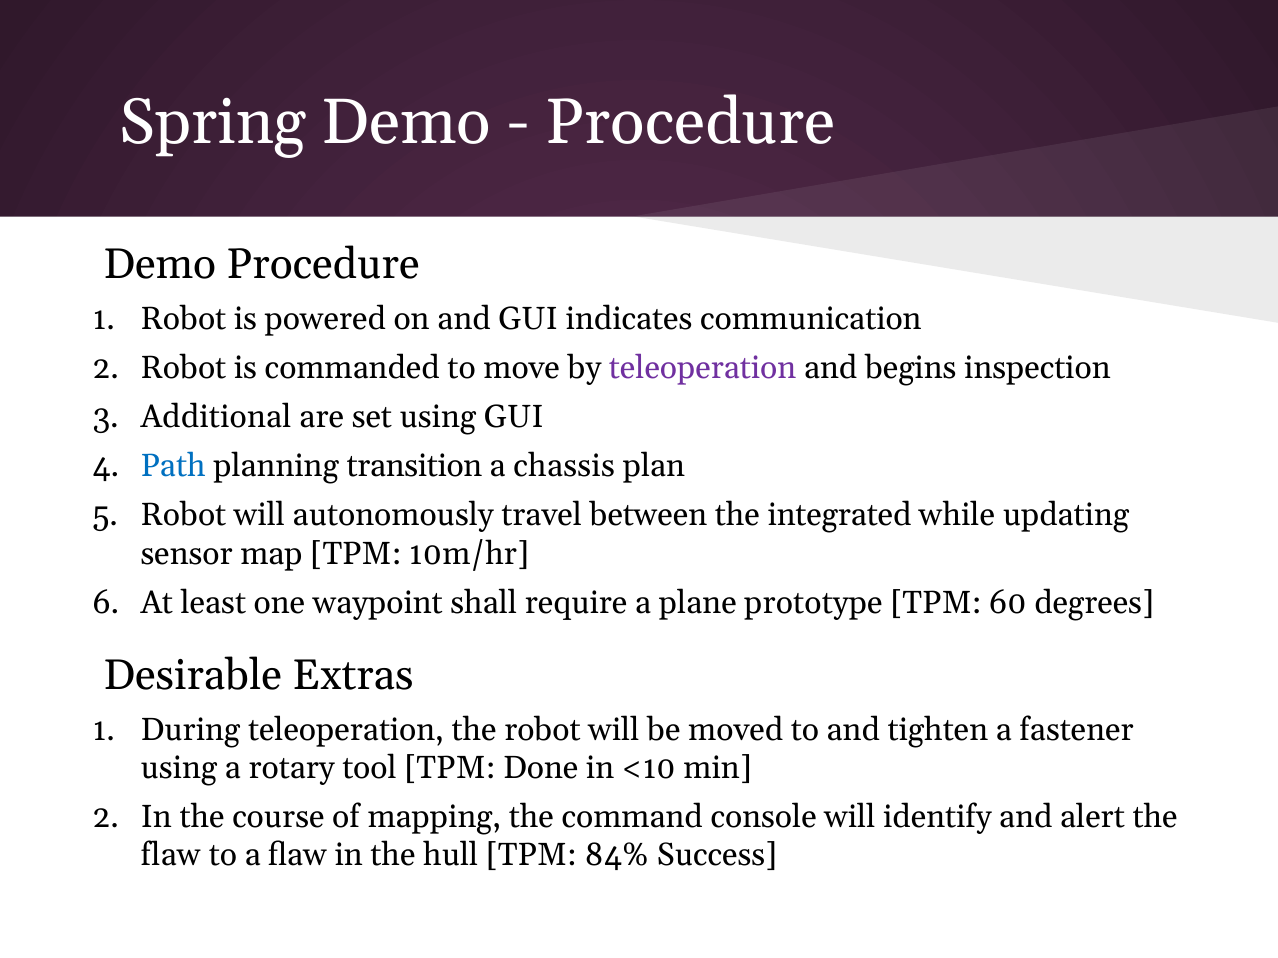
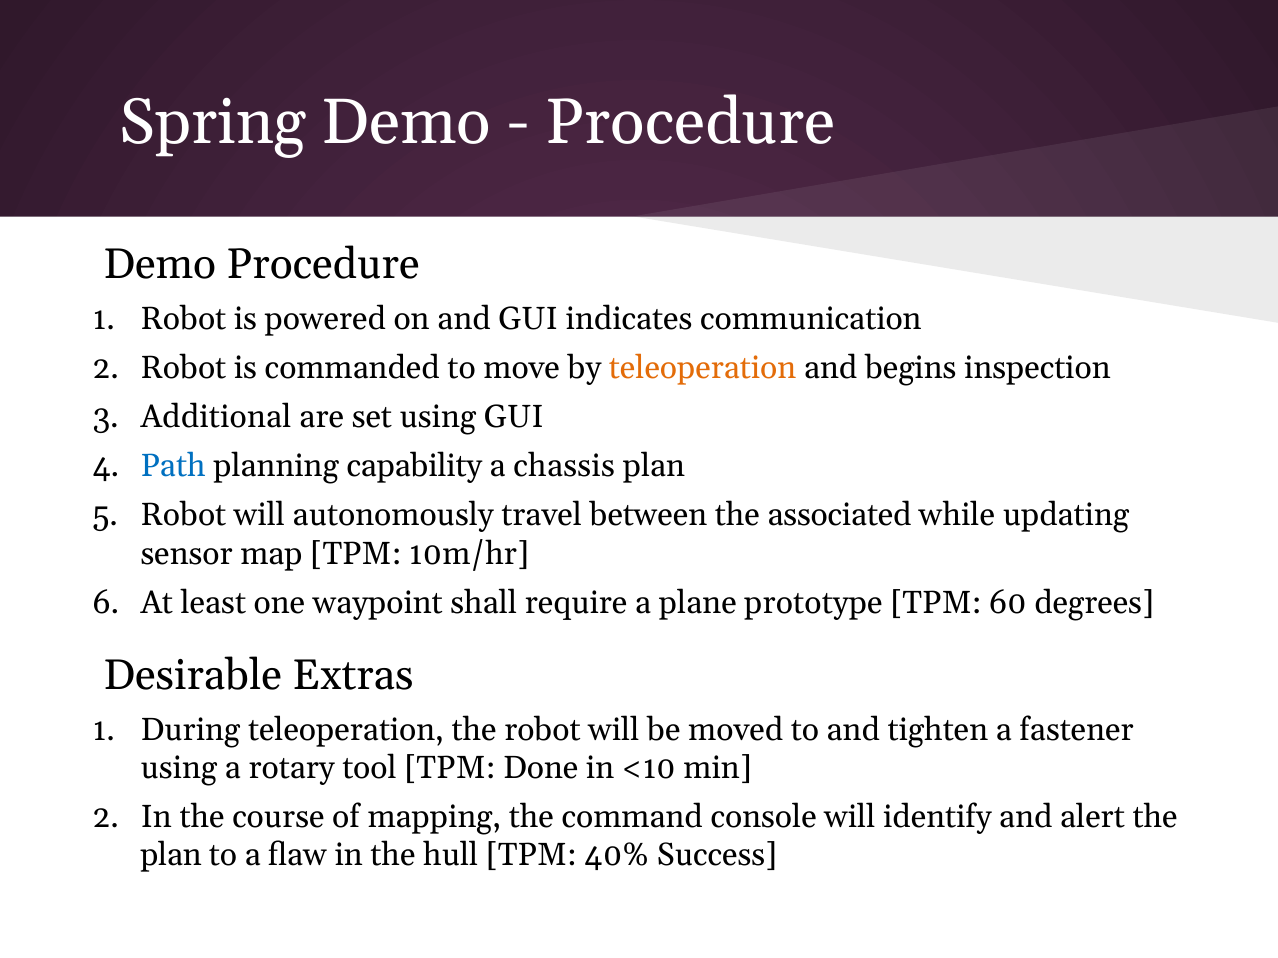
teleoperation colour: purple -> orange (703, 369)
transition: transition -> capability (414, 467)
integrated: integrated -> associated (839, 516)
flaw: flaw -> plan (171, 856)
84%: 84% -> 40% (617, 856)
